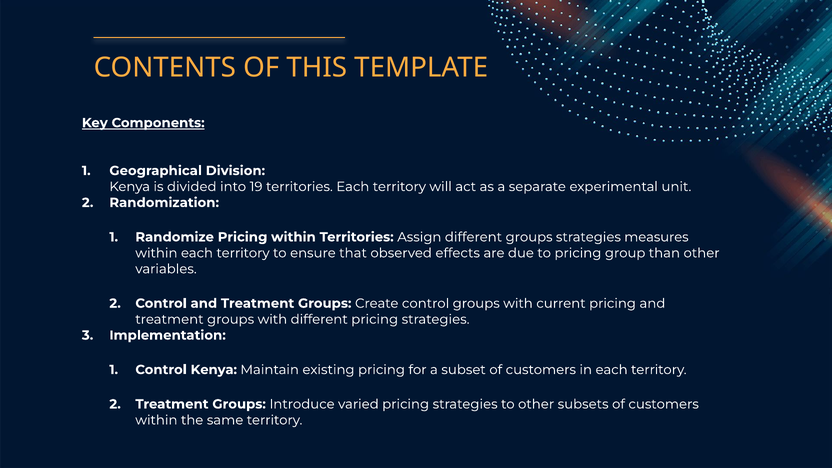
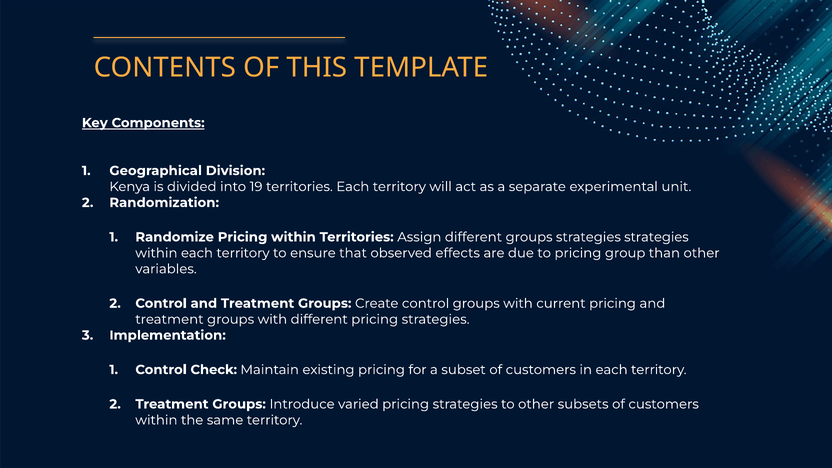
strategies measures: measures -> strategies (656, 237)
Control Kenya: Kenya -> Check (214, 370)
